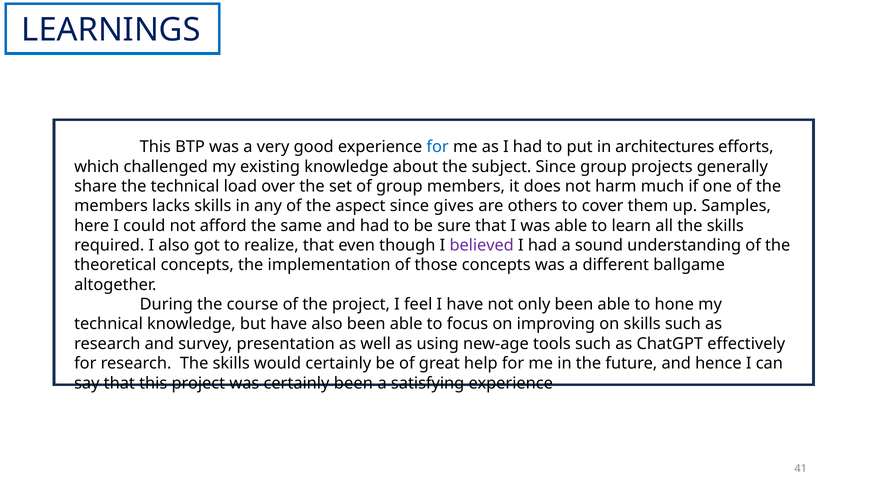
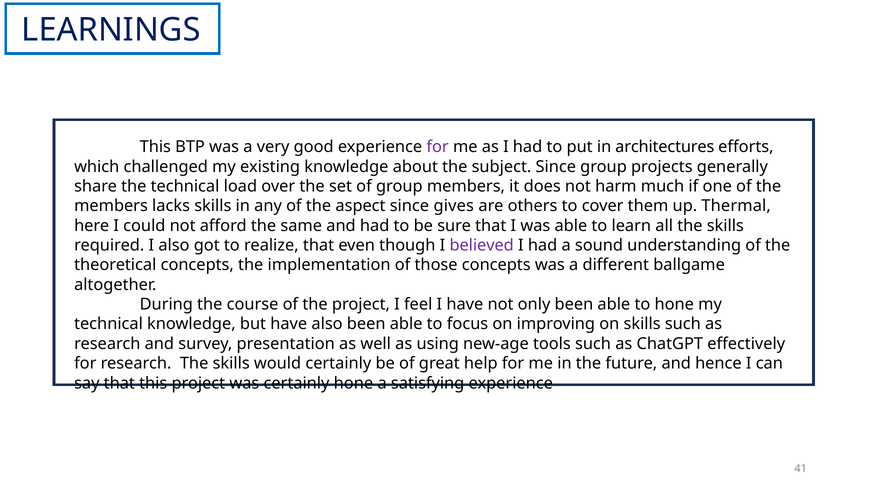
for colour: blue -> purple (438, 147)
Samples: Samples -> Thermal (736, 206)
certainly been: been -> hone (353, 383)
